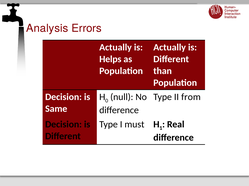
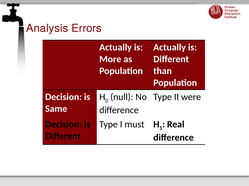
Helps: Helps -> More (110, 59)
from: from -> were (191, 97)
